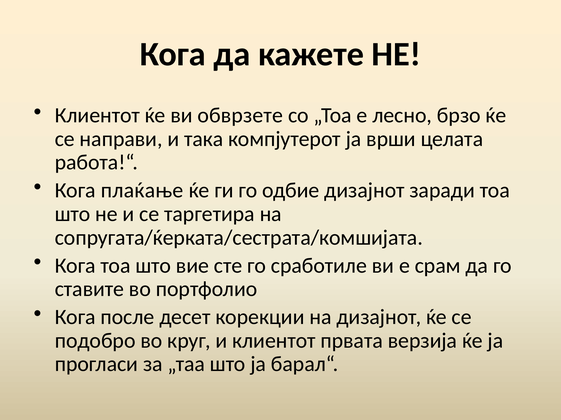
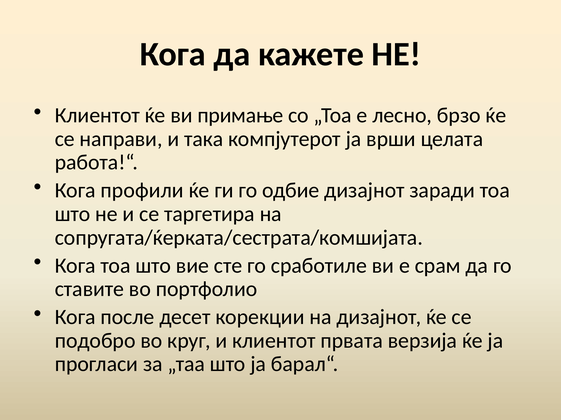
обврзете: обврзете -> примање (240, 116)
плаќање: плаќање -> профили (142, 191)
